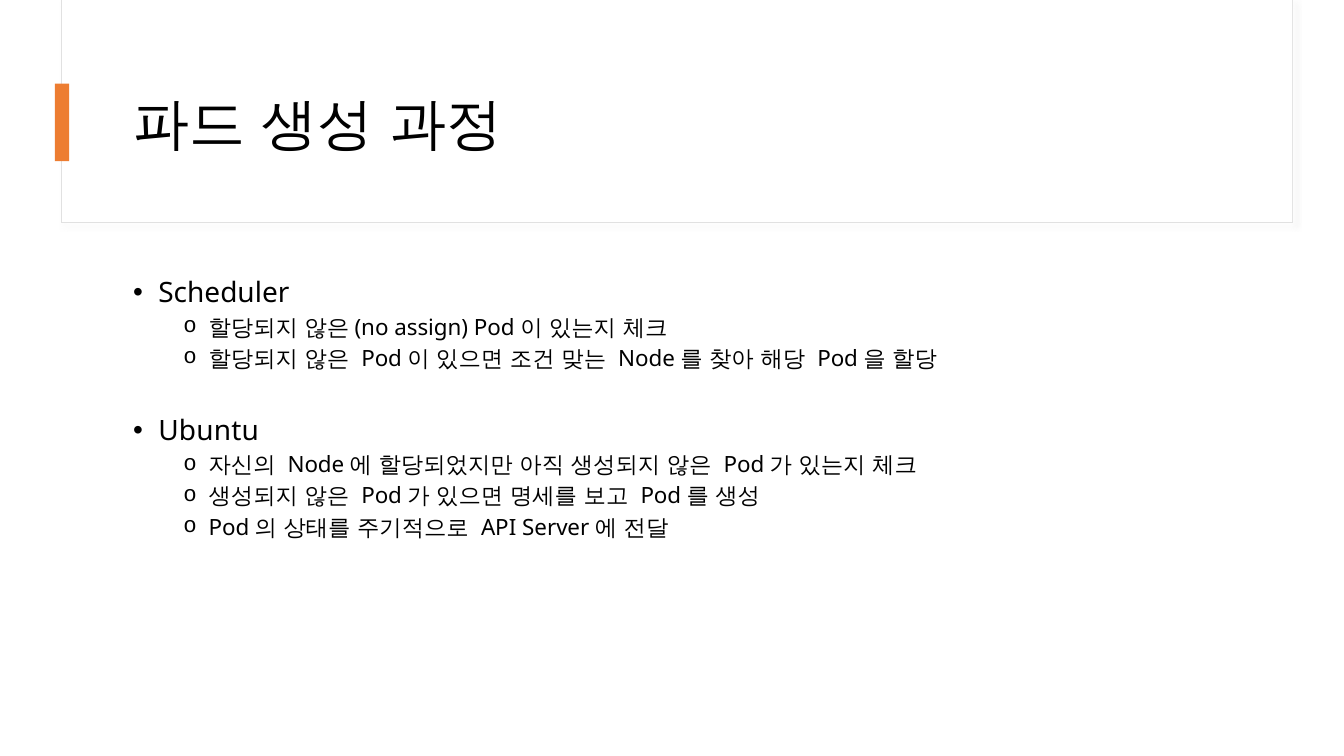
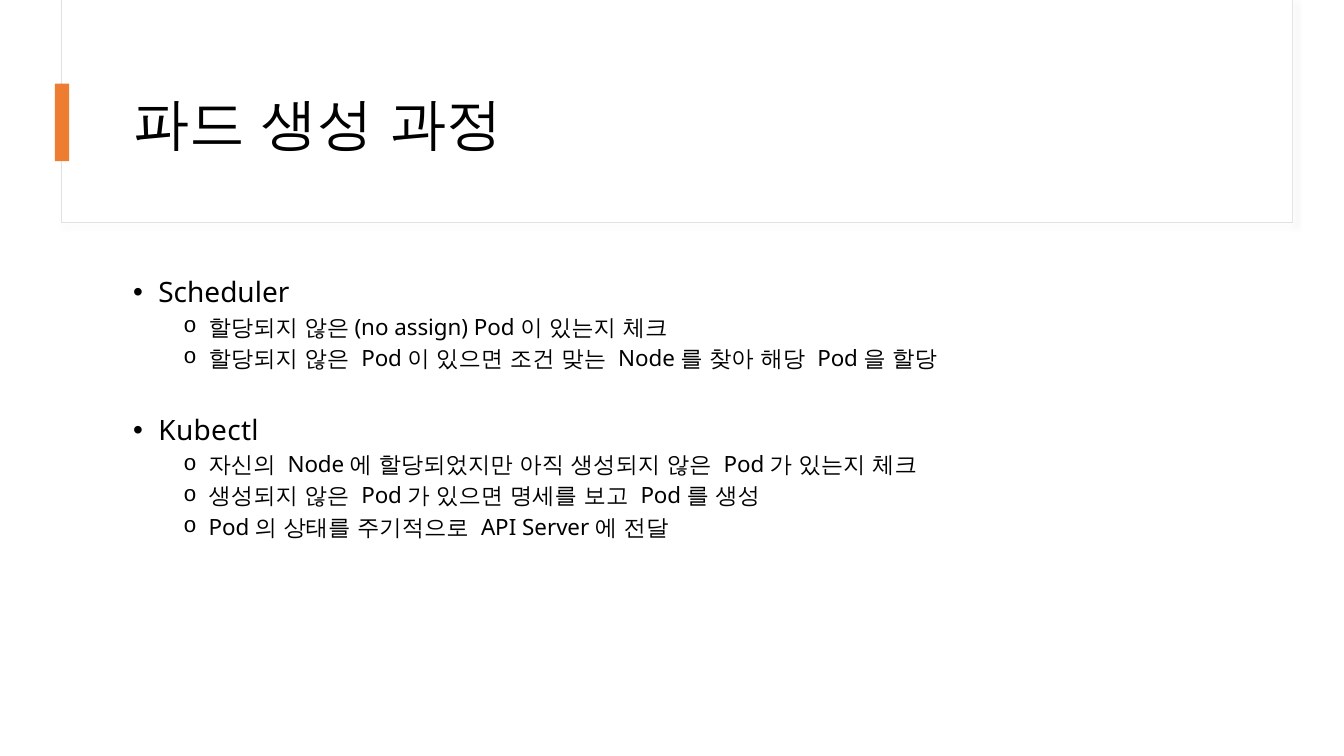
Ubuntu: Ubuntu -> Kubectl (209, 431)
